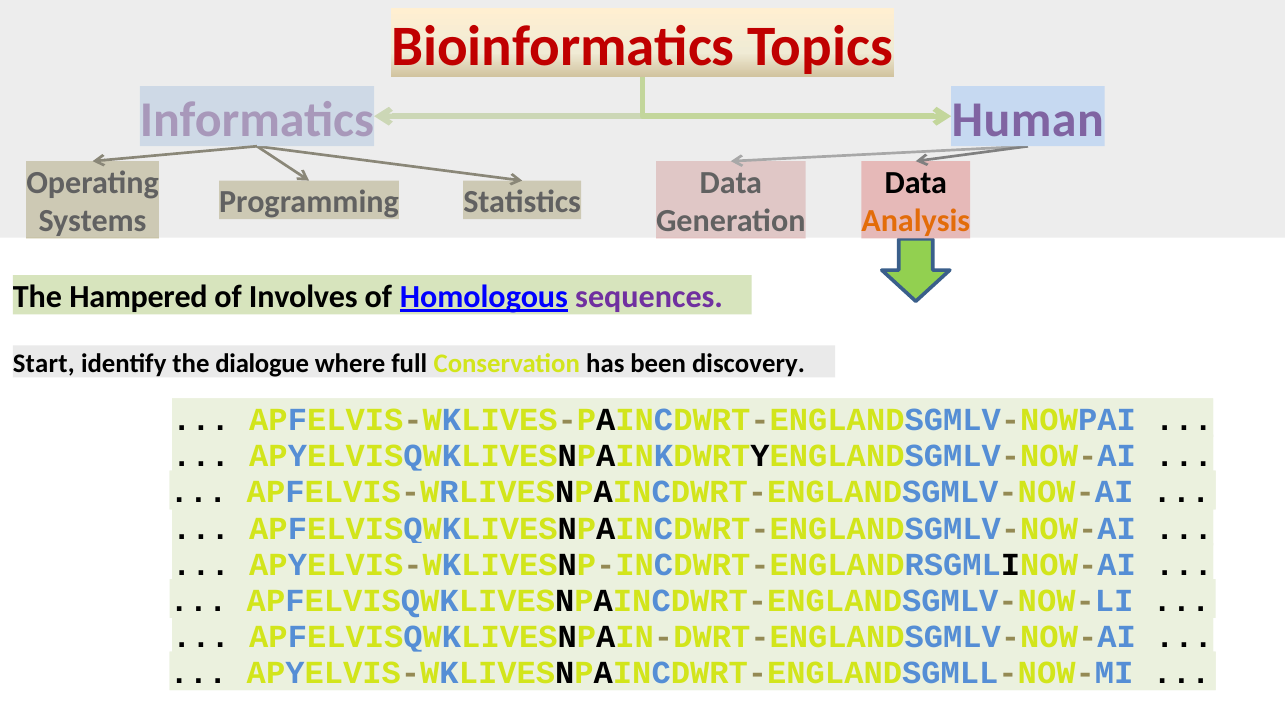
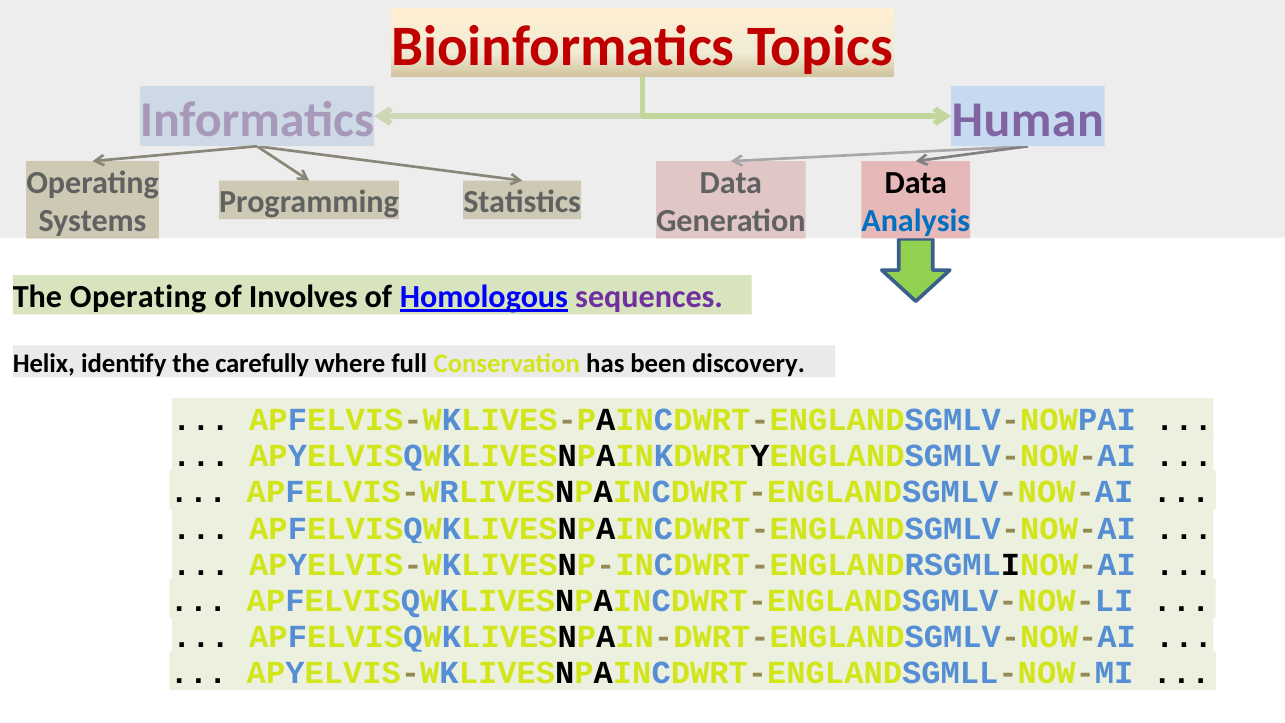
Analysis colour: orange -> blue (916, 221)
The Hampered: Hampered -> Operating (138, 297)
Start: Start -> Helix (44, 363)
dialogue: dialogue -> carefully (262, 363)
